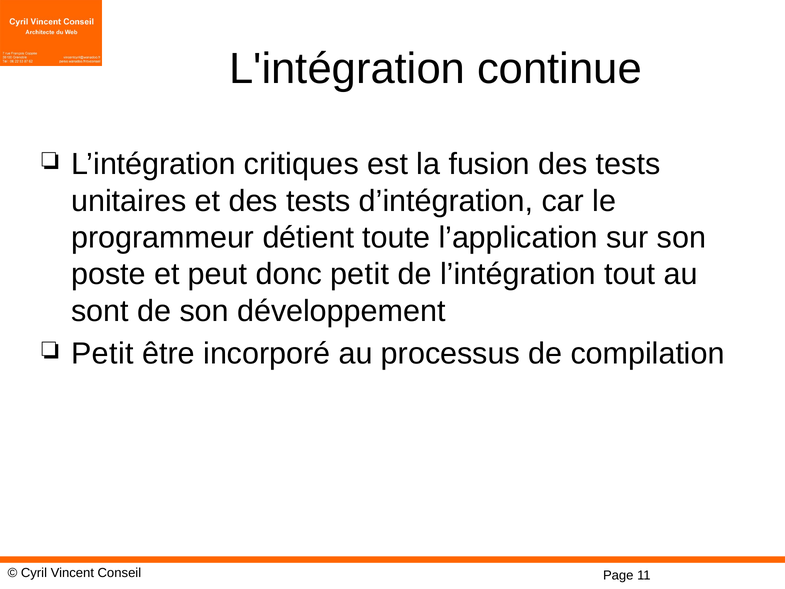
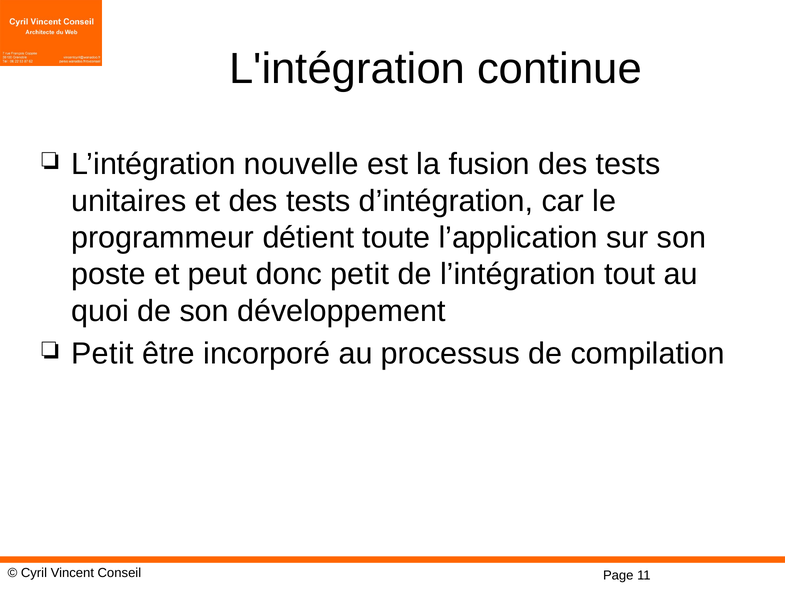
critiques: critiques -> nouvelle (301, 164)
sont: sont -> quoi (100, 311)
